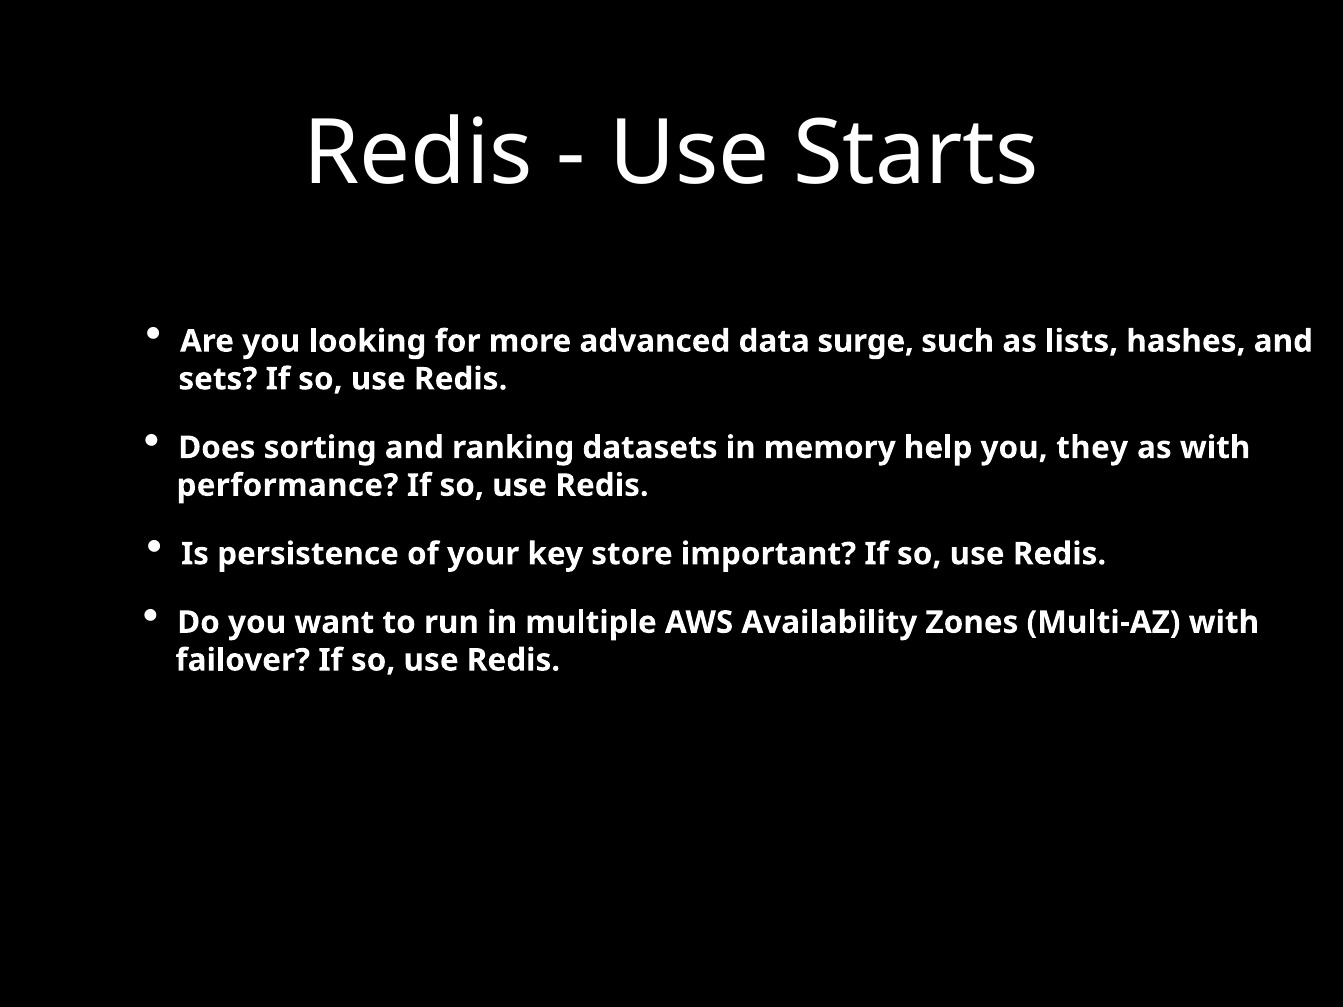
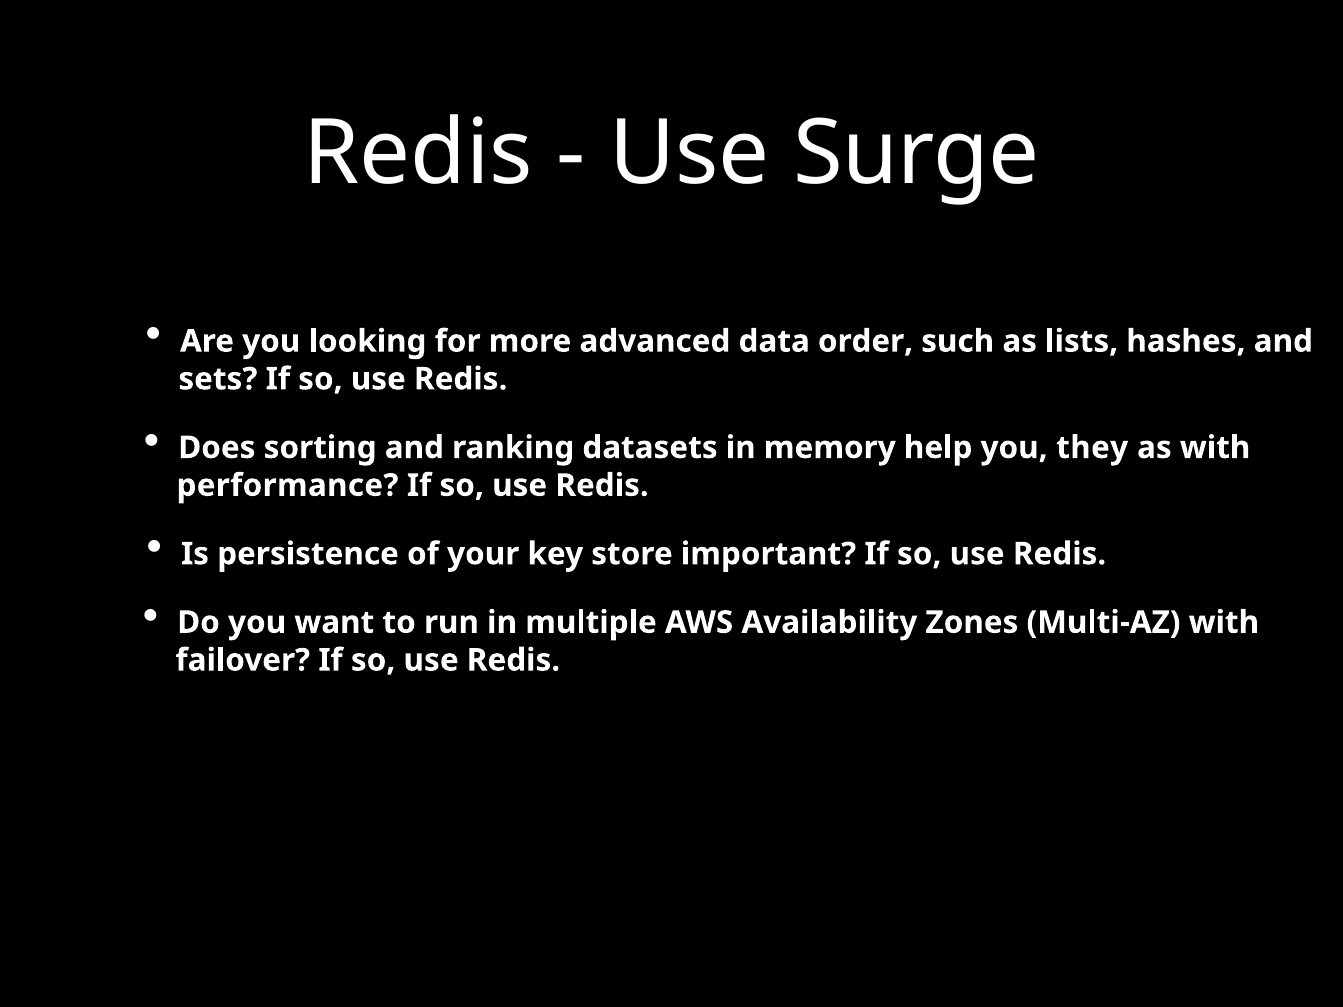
Starts: Starts -> Surge (916, 154)
surge: surge -> order (865, 341)
